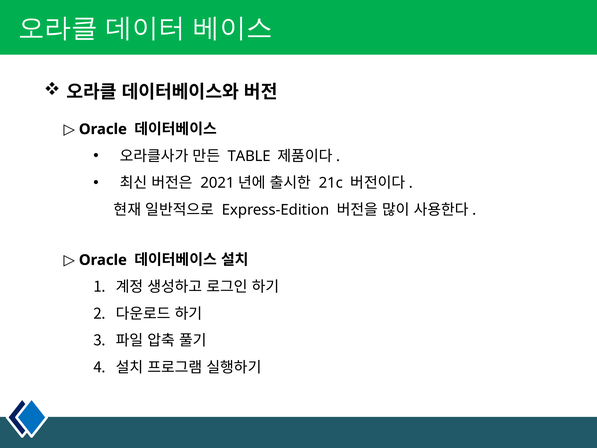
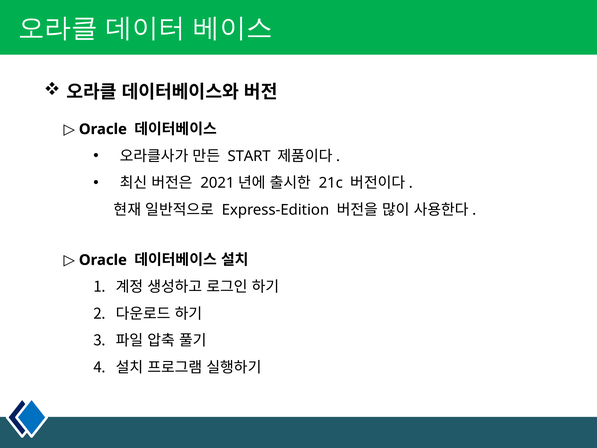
TABLE: TABLE -> START (249, 156)
